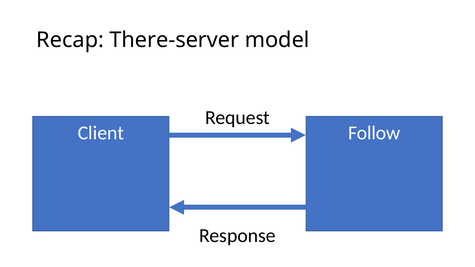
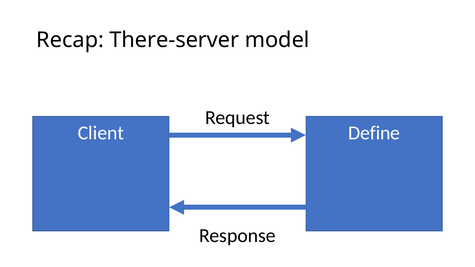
Follow: Follow -> Define (374, 133)
